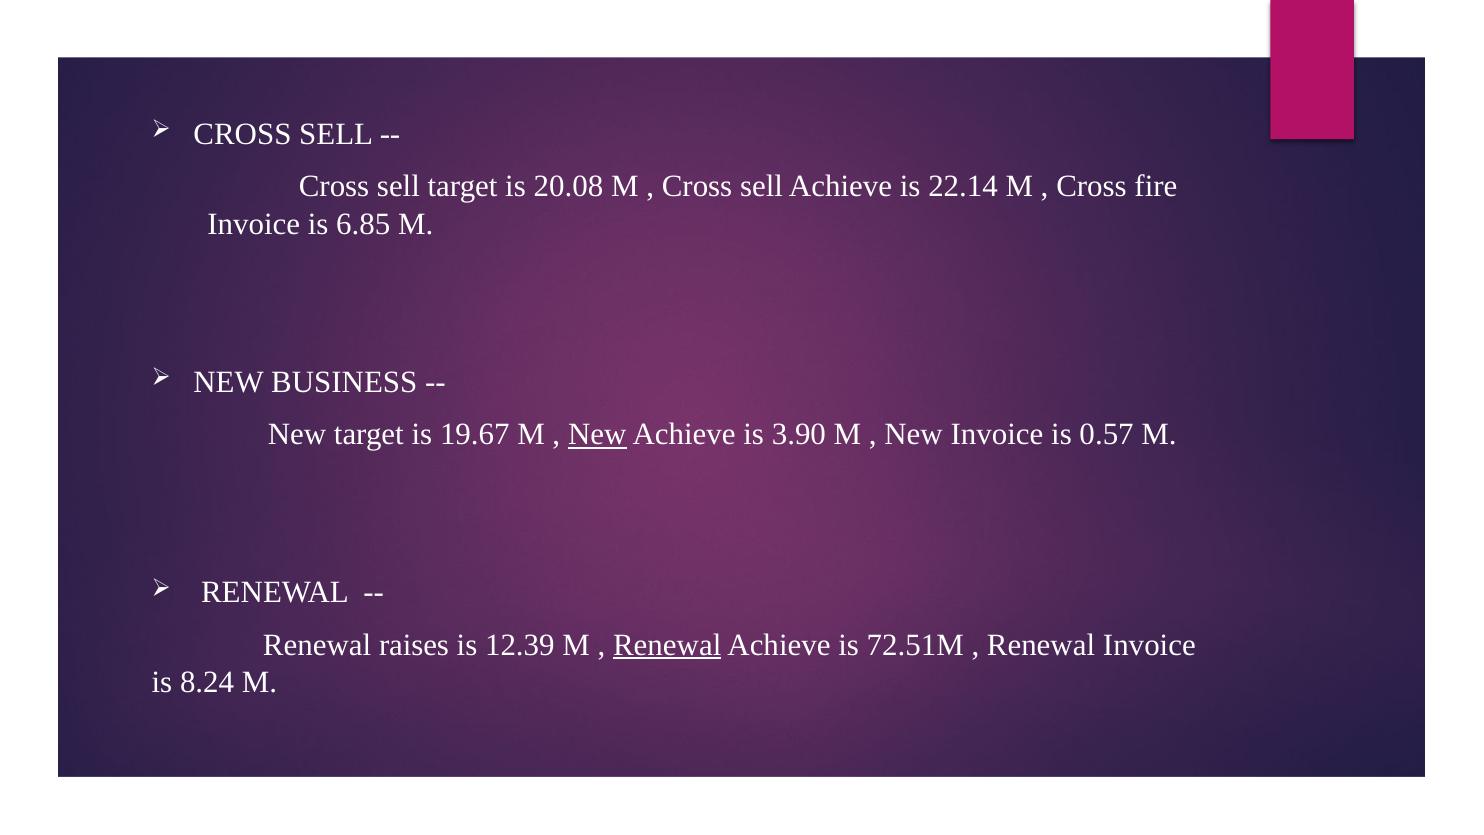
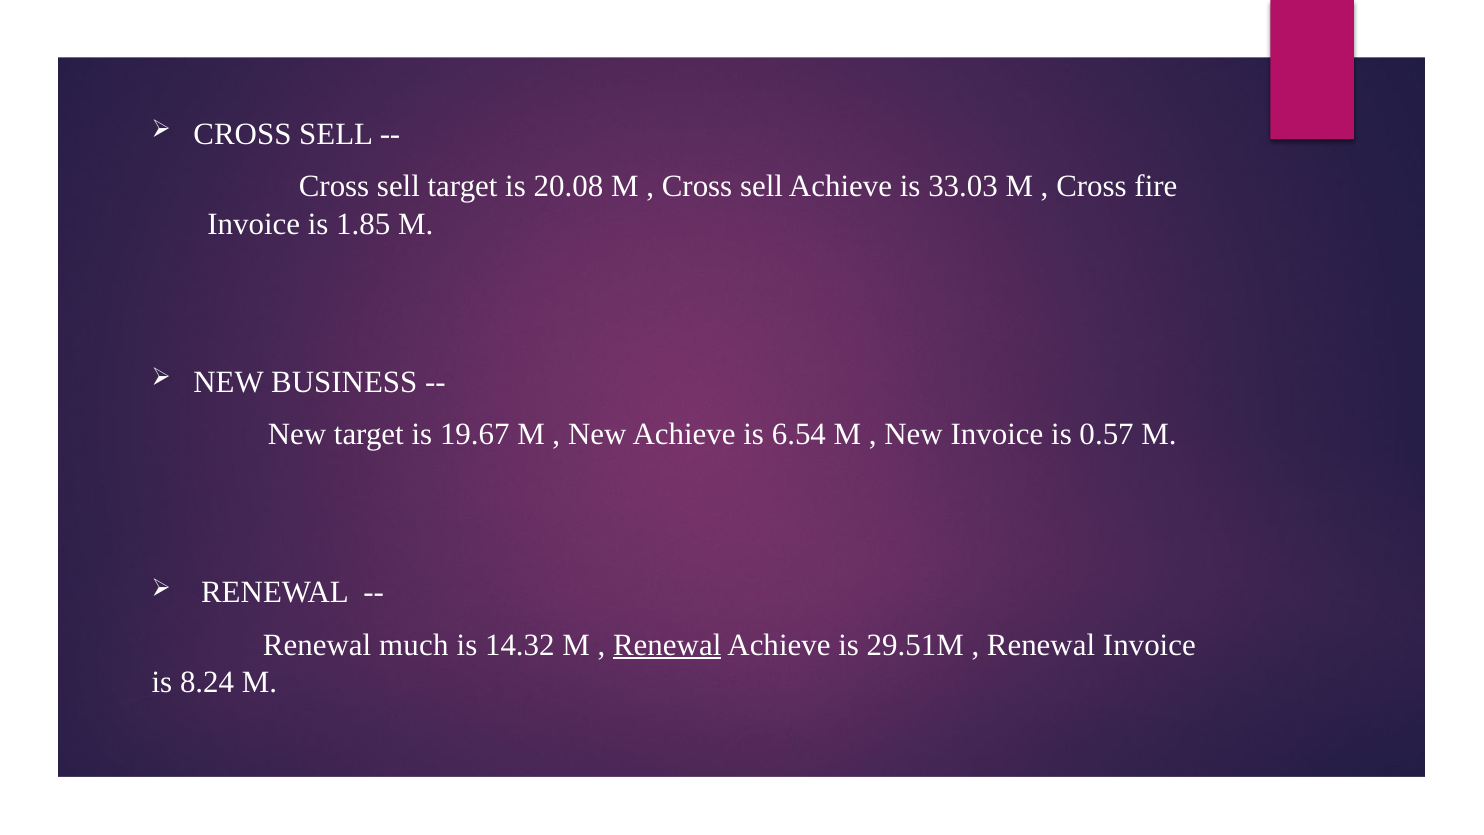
22.14: 22.14 -> 33.03 (963, 187)
6.85: 6.85 -> 1.85 (363, 224)
New underline: present -> none (597, 434)
3.90: 3.90 -> 6.54 (799, 434)
raises: raises -> much (414, 645)
12.39: 12.39 -> 14.32 (520, 645)
72.51M: 72.51M -> 29.51M (915, 645)
